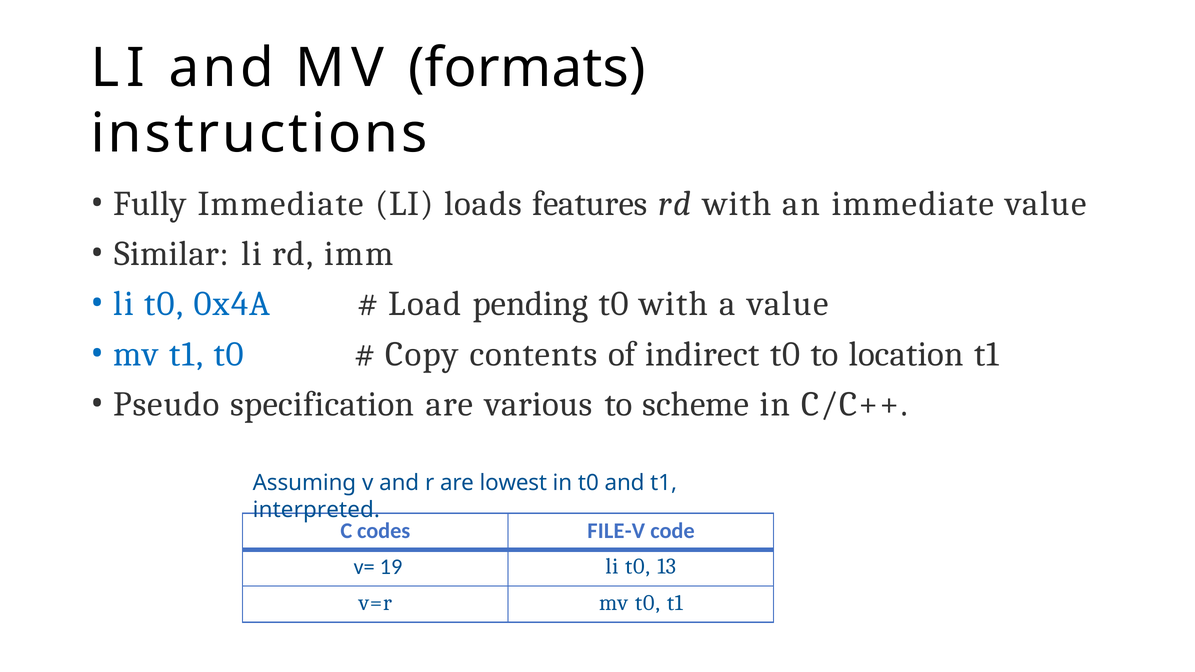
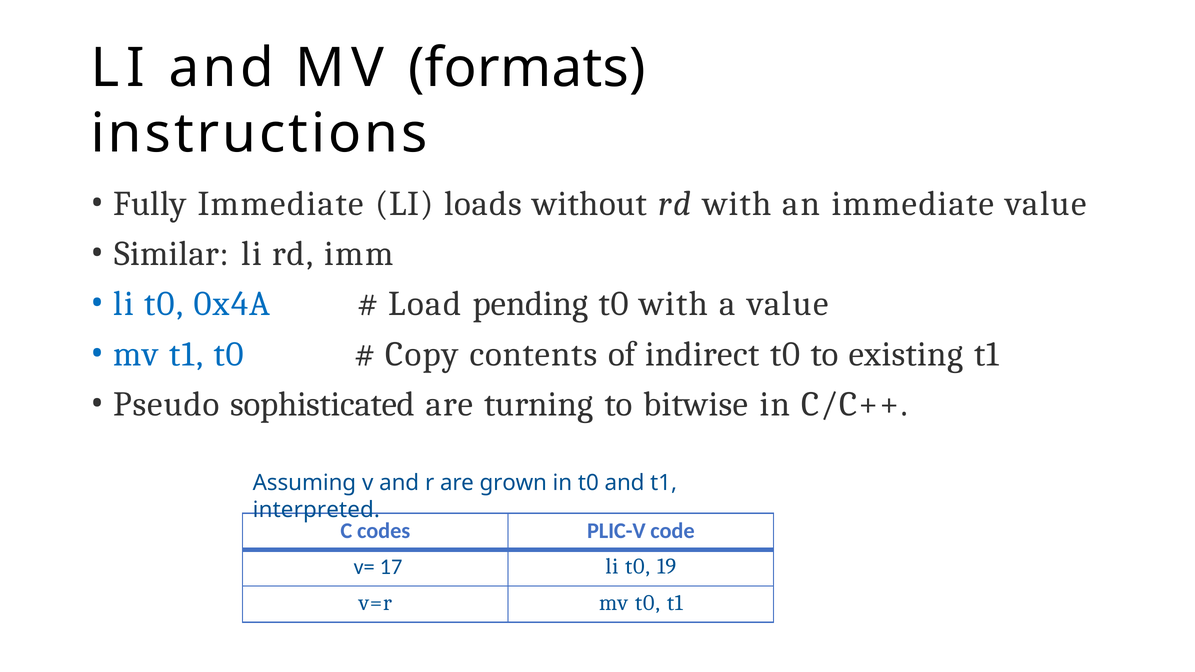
features: features -> without (590, 204)
location: location -> existing (906, 354)
specification: specification -> sophisticated (323, 404)
various: various -> turning (539, 404)
scheme: scheme -> bitwise (696, 404)
lowest: lowest -> grown (513, 483)
FILE-V: FILE-V -> PLIC-V (616, 531)
19: 19 -> 17 (391, 567)
13: 13 -> 19 (667, 566)
